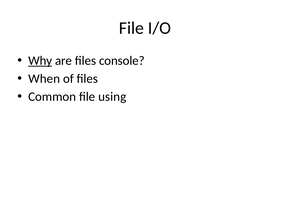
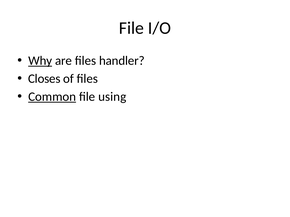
console: console -> handler (122, 61)
When: When -> Closes (44, 79)
Common underline: none -> present (52, 97)
